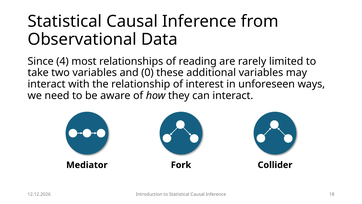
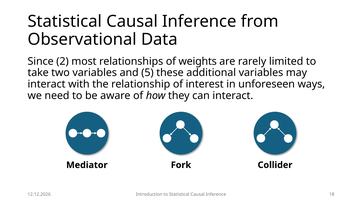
4: 4 -> 2 (63, 61)
reading: reading -> weights (198, 61)
0: 0 -> 5 (147, 73)
